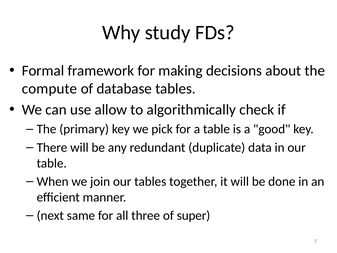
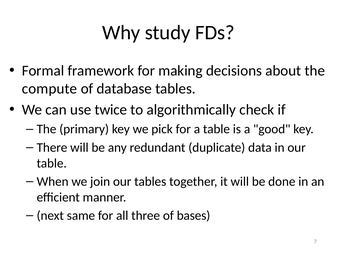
allow: allow -> twice (111, 110)
super: super -> bases (193, 215)
